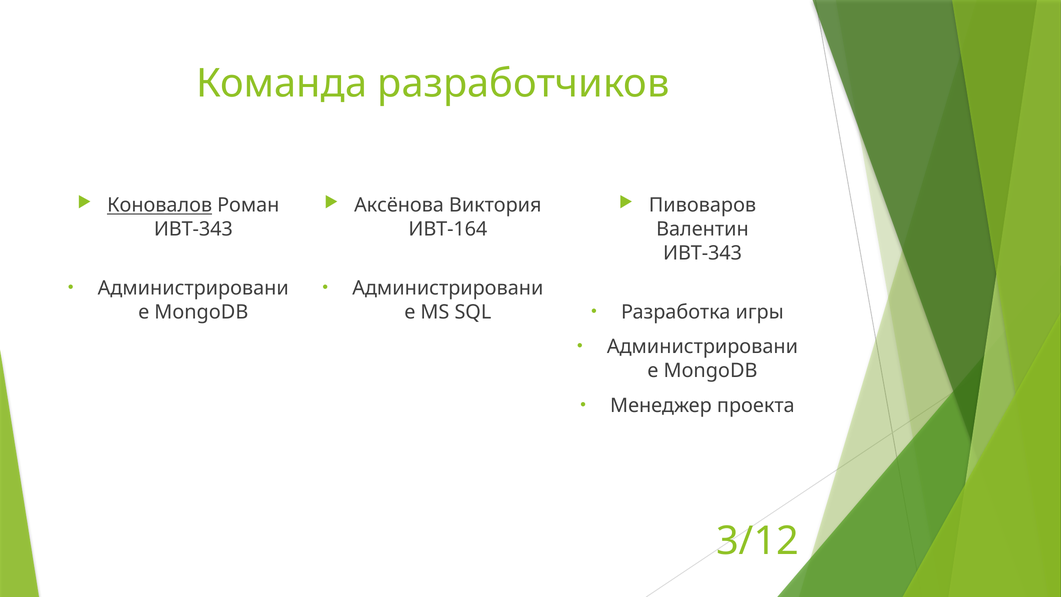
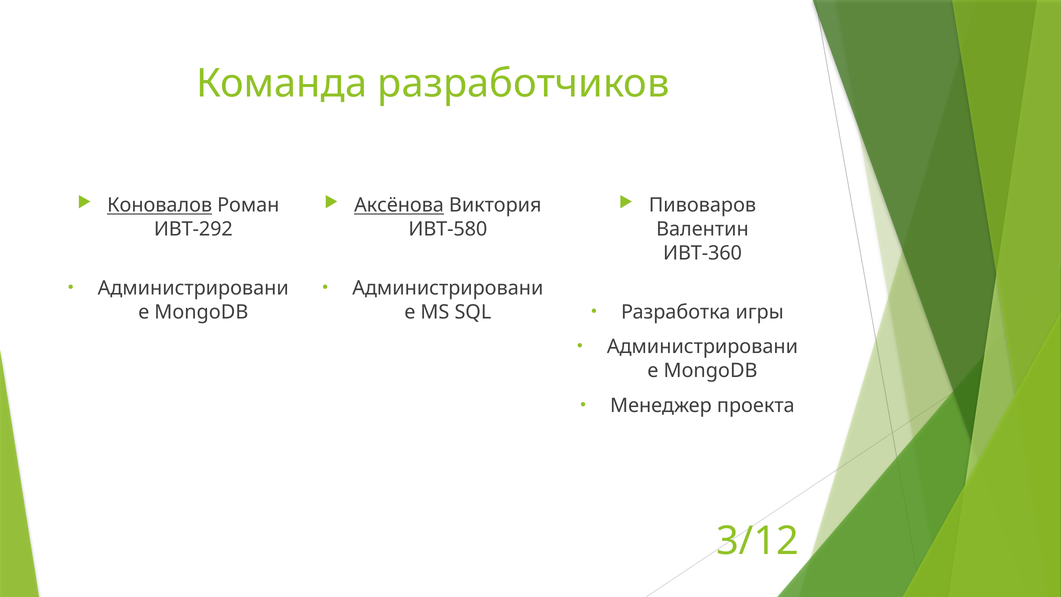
Аксёнова underline: none -> present (399, 205)
ИВТ-343: ИВТ-343 -> ИВТ-292 (193, 229)
ИВТ-164: ИВТ-164 -> ИВТ-580 (448, 229)
ИВТ-343: ИВТ-343 -> ИВТ-360 (703, 253)
